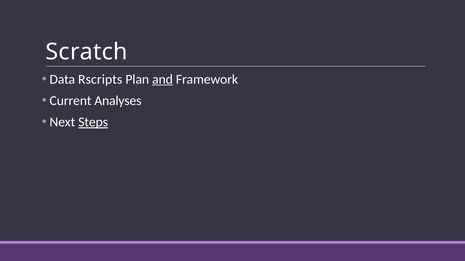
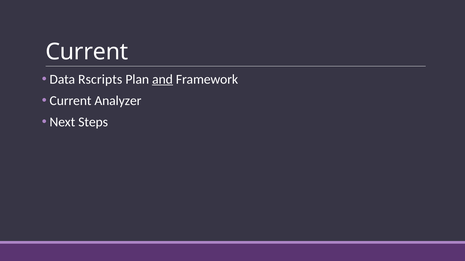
Scratch: Scratch -> Current (87, 52)
Analyses: Analyses -> Analyzer (118, 101)
Steps underline: present -> none (93, 122)
